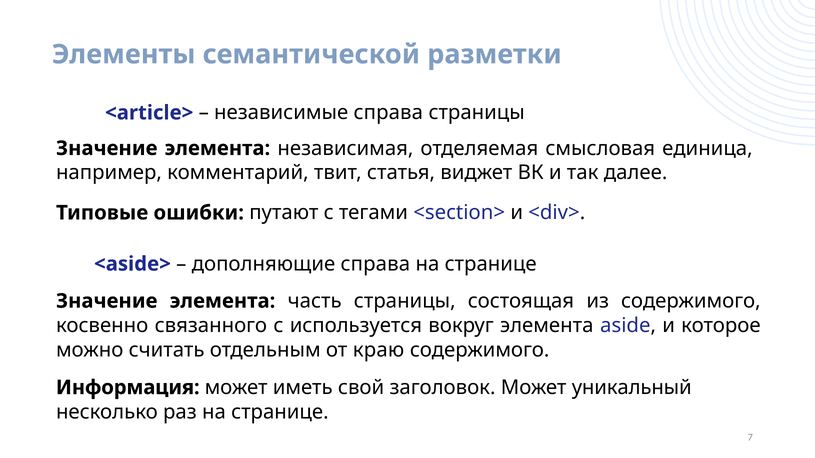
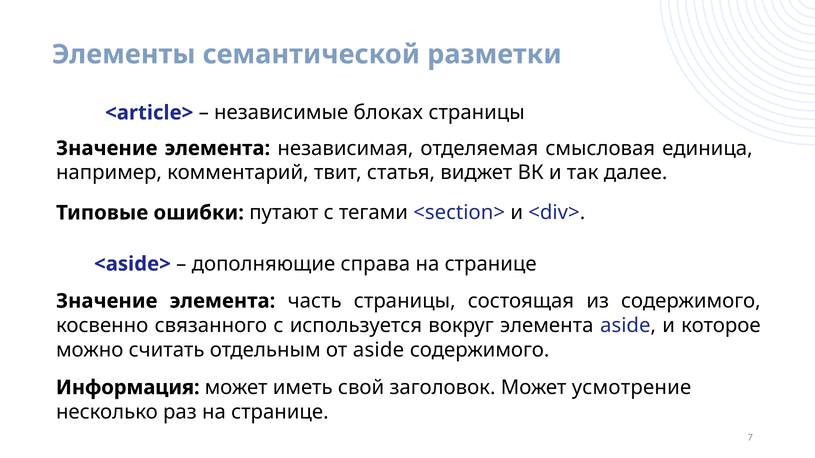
независимые справа: справа -> блоках (388, 113)
от краю: краю -> aside (379, 350)
уникальный: уникальный -> усмотрение (632, 388)
